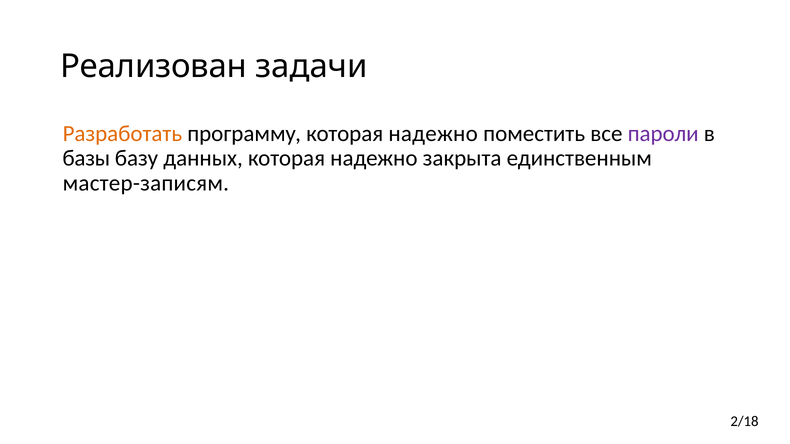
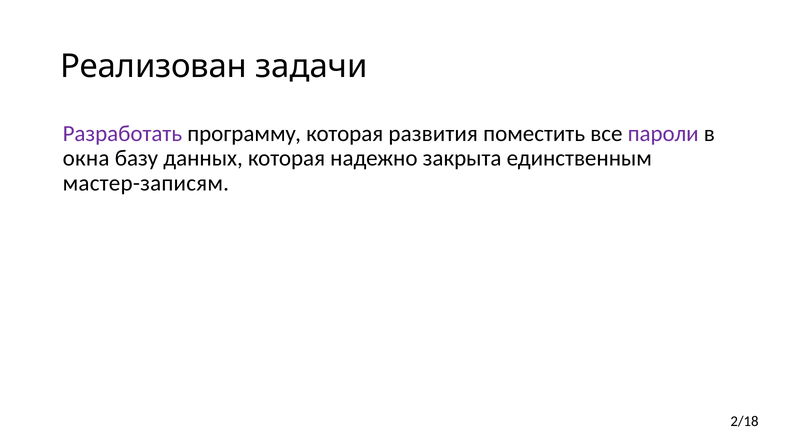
Разработать colour: orange -> purple (122, 134)
программу которая надежно: надежно -> развития (433, 134)
базы: базы -> окна (86, 158)
